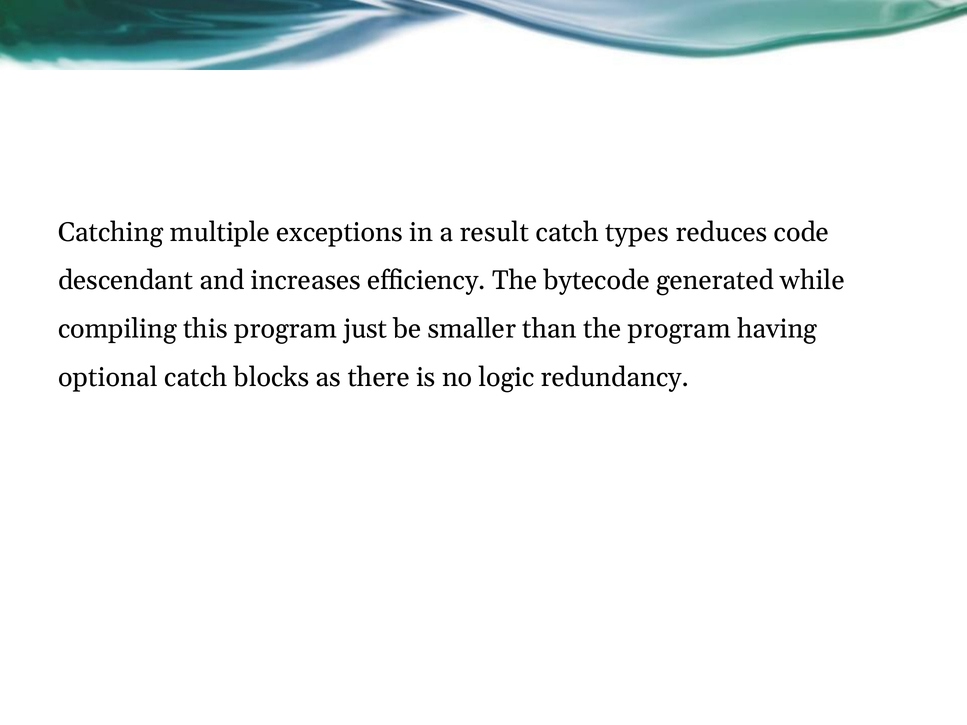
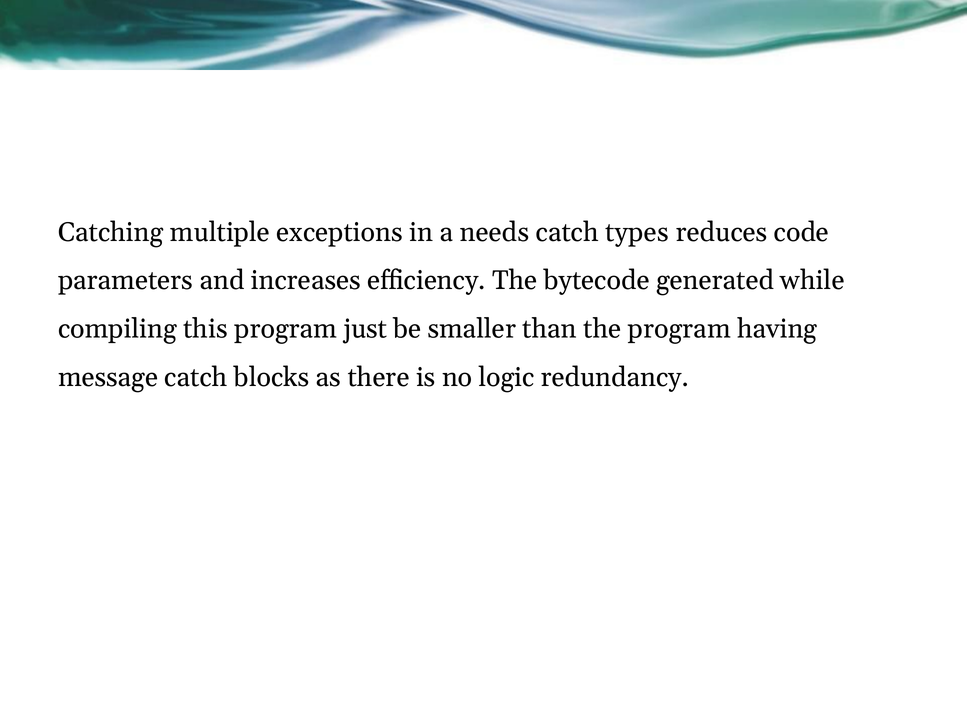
result: result -> needs (494, 232)
descendant: descendant -> parameters (126, 281)
optional: optional -> message (108, 377)
